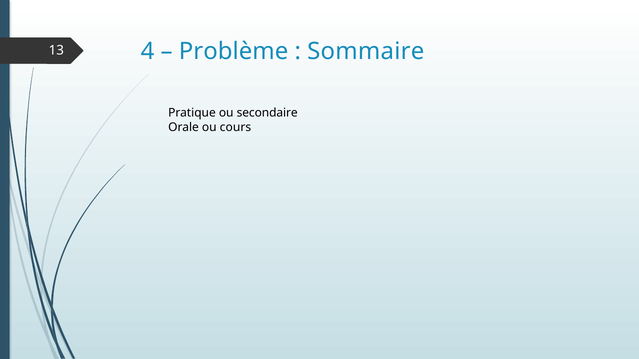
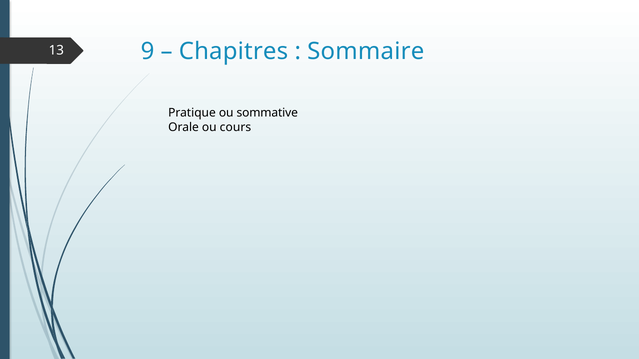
4: 4 -> 9 (148, 51)
Problème: Problème -> Chapitres (233, 51)
secondaire: secondaire -> sommative (267, 113)
